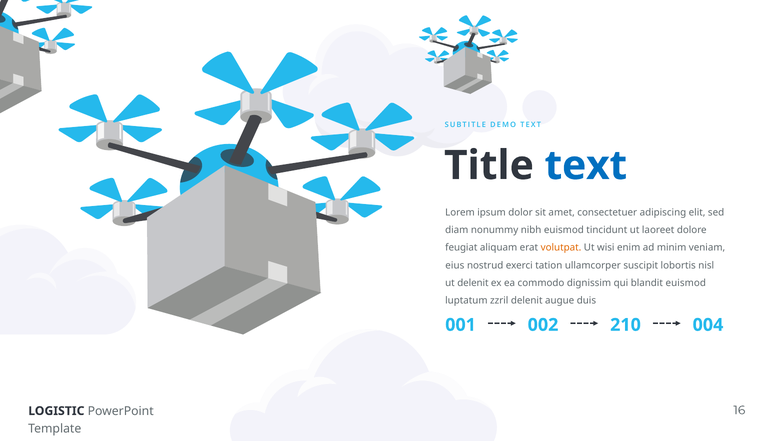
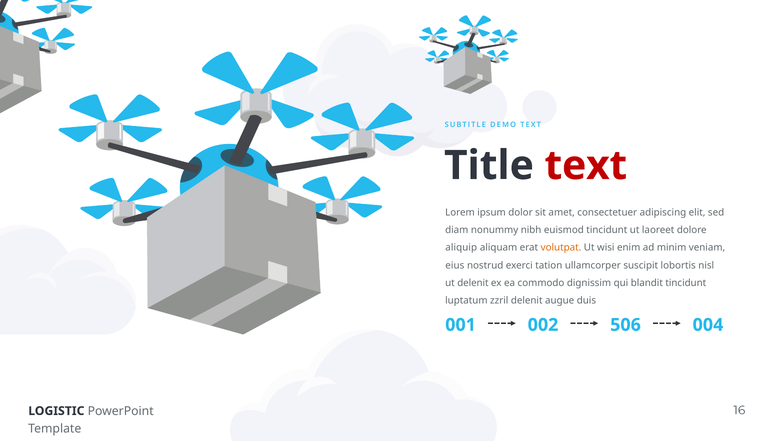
text colour: blue -> red (586, 165)
feugiat: feugiat -> aliquip (461, 247)
blandit euismod: euismod -> tincidunt (686, 283)
210: 210 -> 506 (626, 325)
